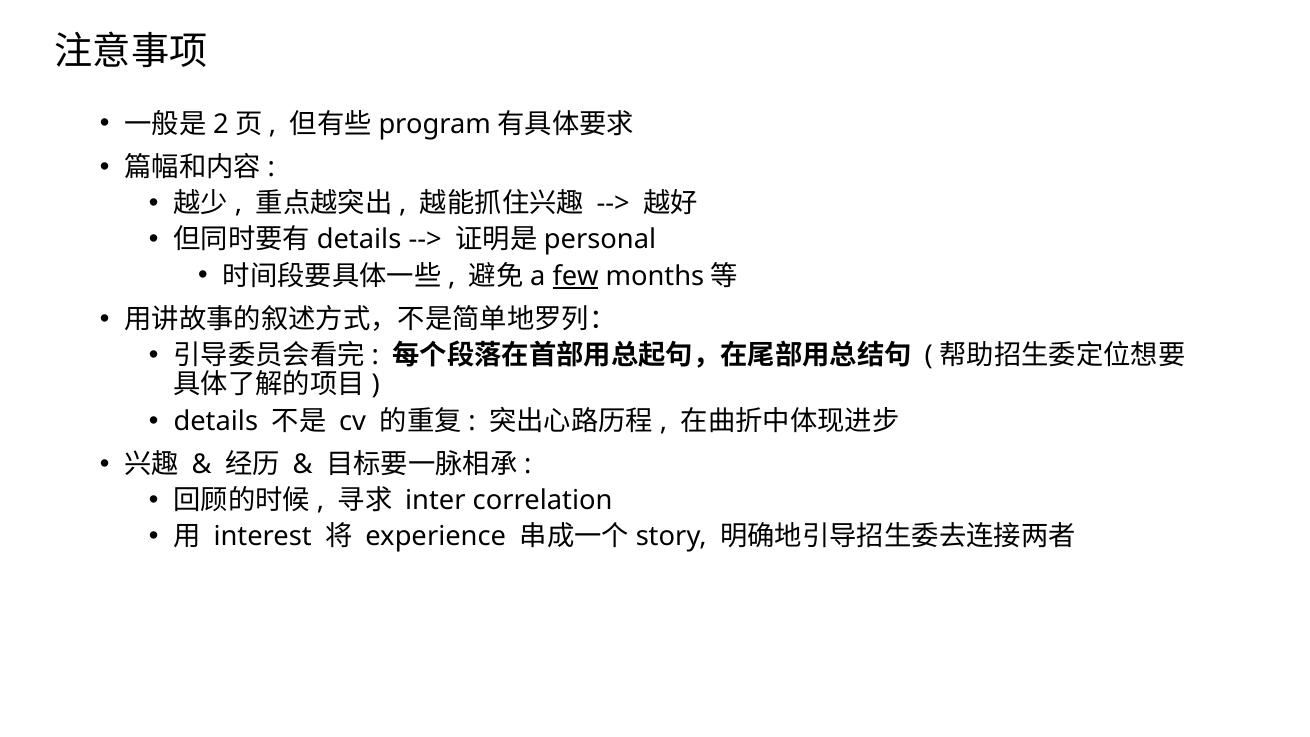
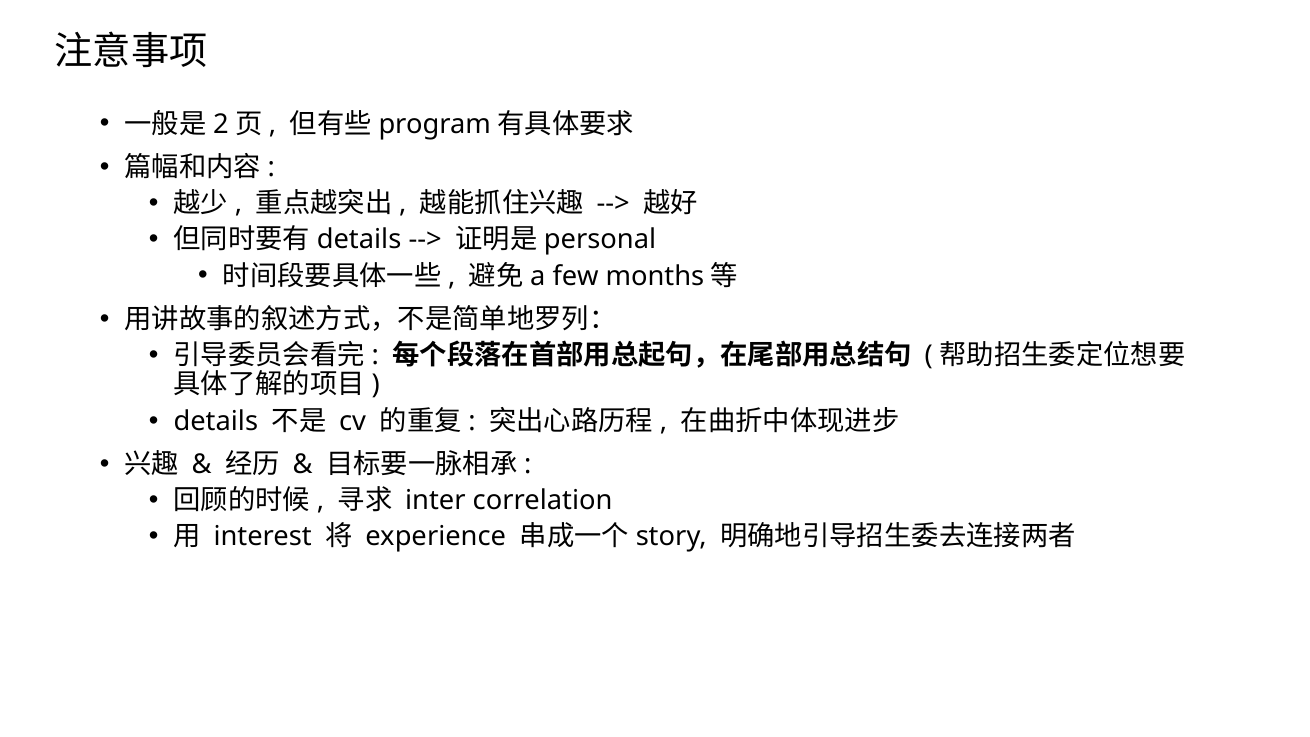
few underline: present -> none (576, 276)
